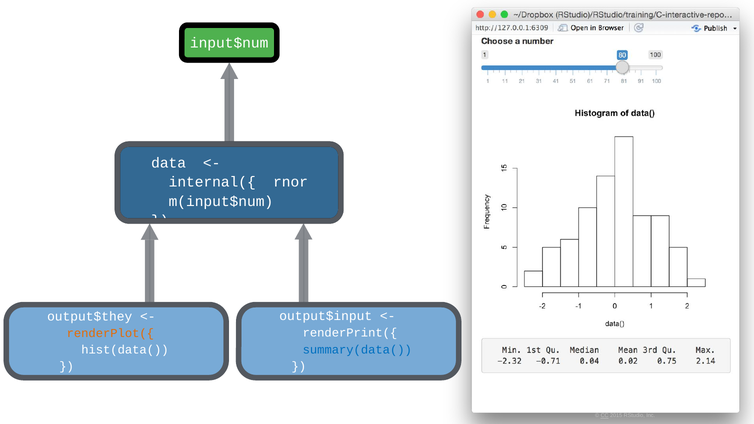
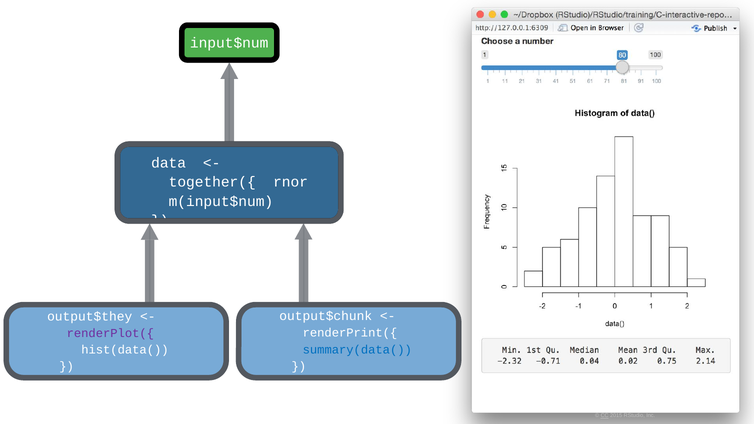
internal({: internal({ -> together({ (212, 182)
output$input: output$input -> output$chunk (326, 316)
renderPlot({ colour: orange -> purple (110, 334)
